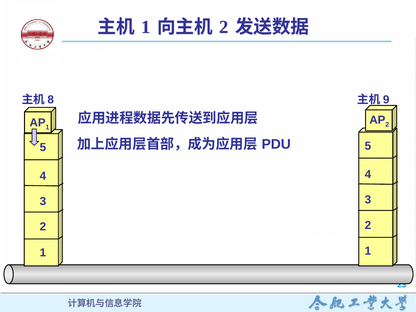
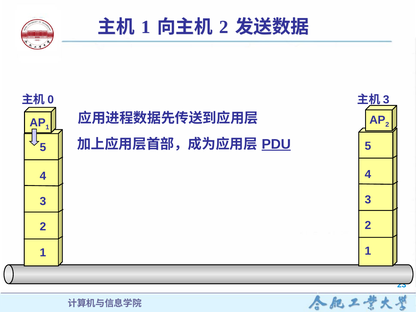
8: 8 -> 0 (51, 100)
9: 9 -> 3 (386, 100)
PDU underline: none -> present (276, 144)
